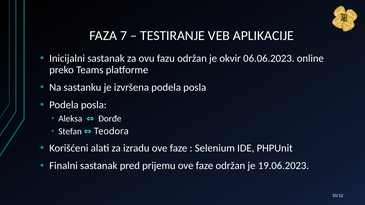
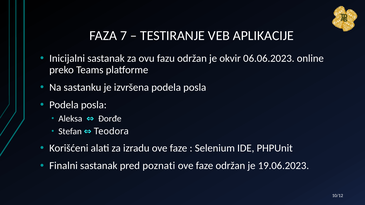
prijemu: prijemu -> poznati (159, 166)
